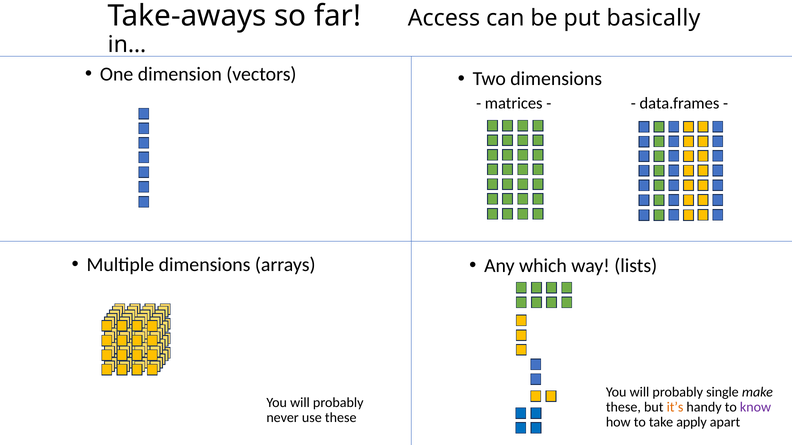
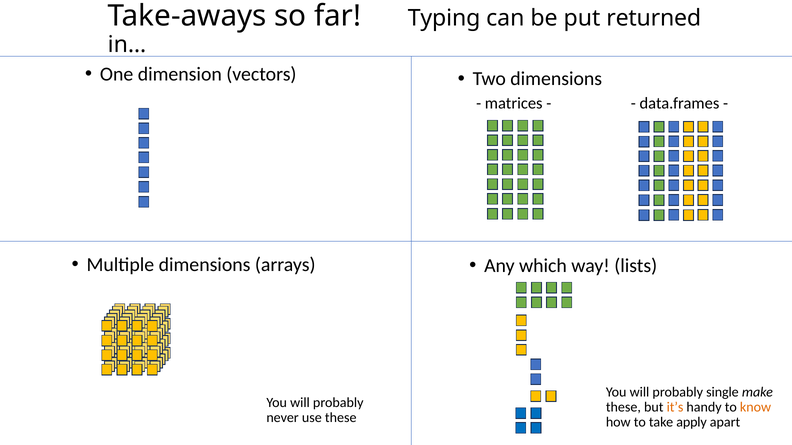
Access: Access -> Typing (444, 18)
basically: basically -> returned (654, 18)
know colour: purple -> orange (756, 408)
